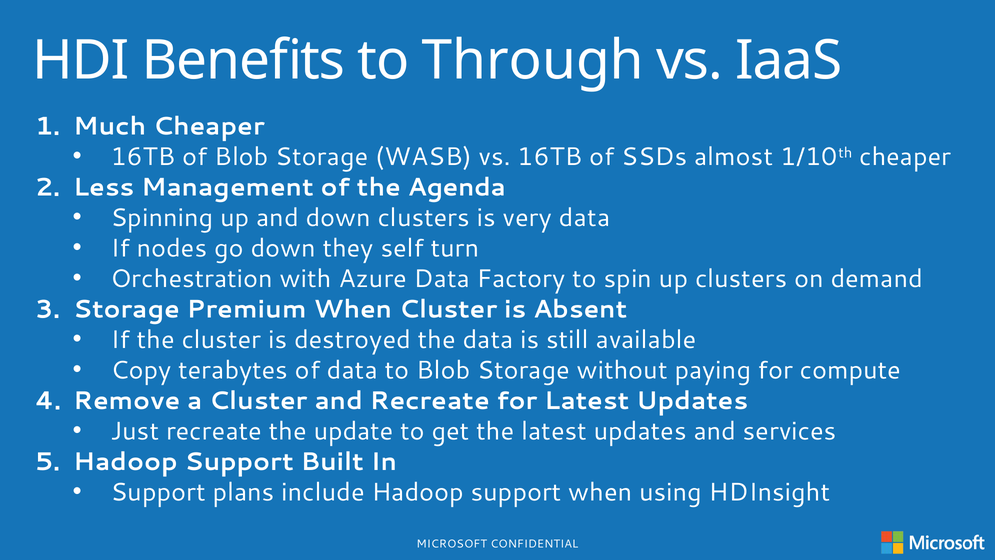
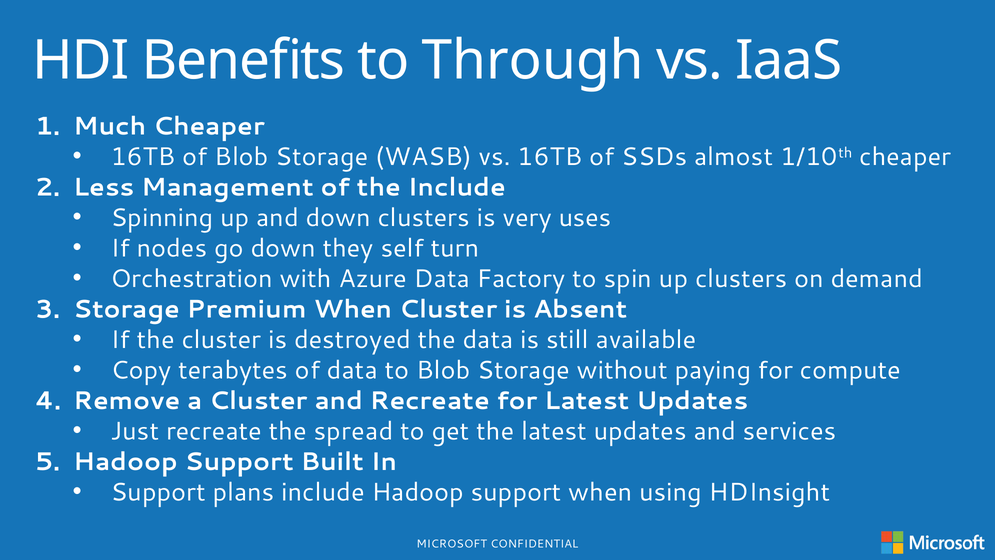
the Agenda: Agenda -> Include (457, 187)
very data: data -> uses (585, 218)
update: update -> spread (353, 431)
